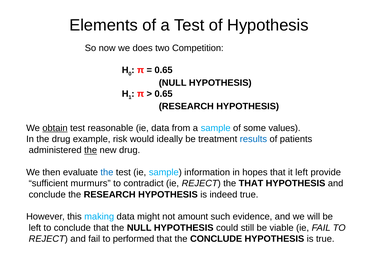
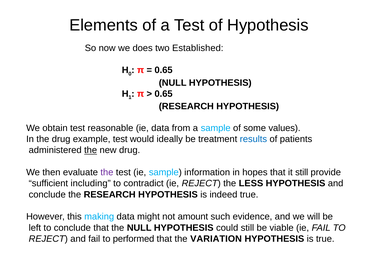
Competition: Competition -> Established (198, 48)
obtain underline: present -> none (55, 128)
example risk: risk -> test (120, 139)
the colour: blue -> purple (107, 173)
it left: left -> still (302, 173)
murmurs: murmurs -> including (91, 184)
the THAT: THAT -> LESS (251, 184)
the CONCLUDE: CONCLUDE -> VARIATION (216, 239)
